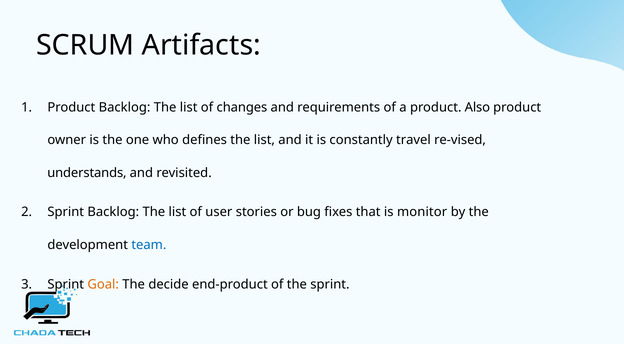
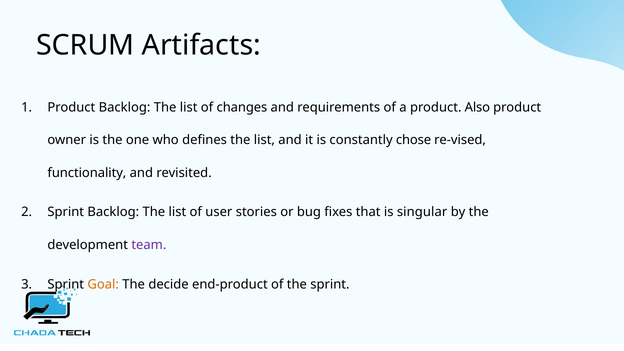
travel: travel -> chose (414, 140)
understands: understands -> functionality (87, 173)
monitor: monitor -> singular (422, 212)
team colour: blue -> purple (149, 245)
